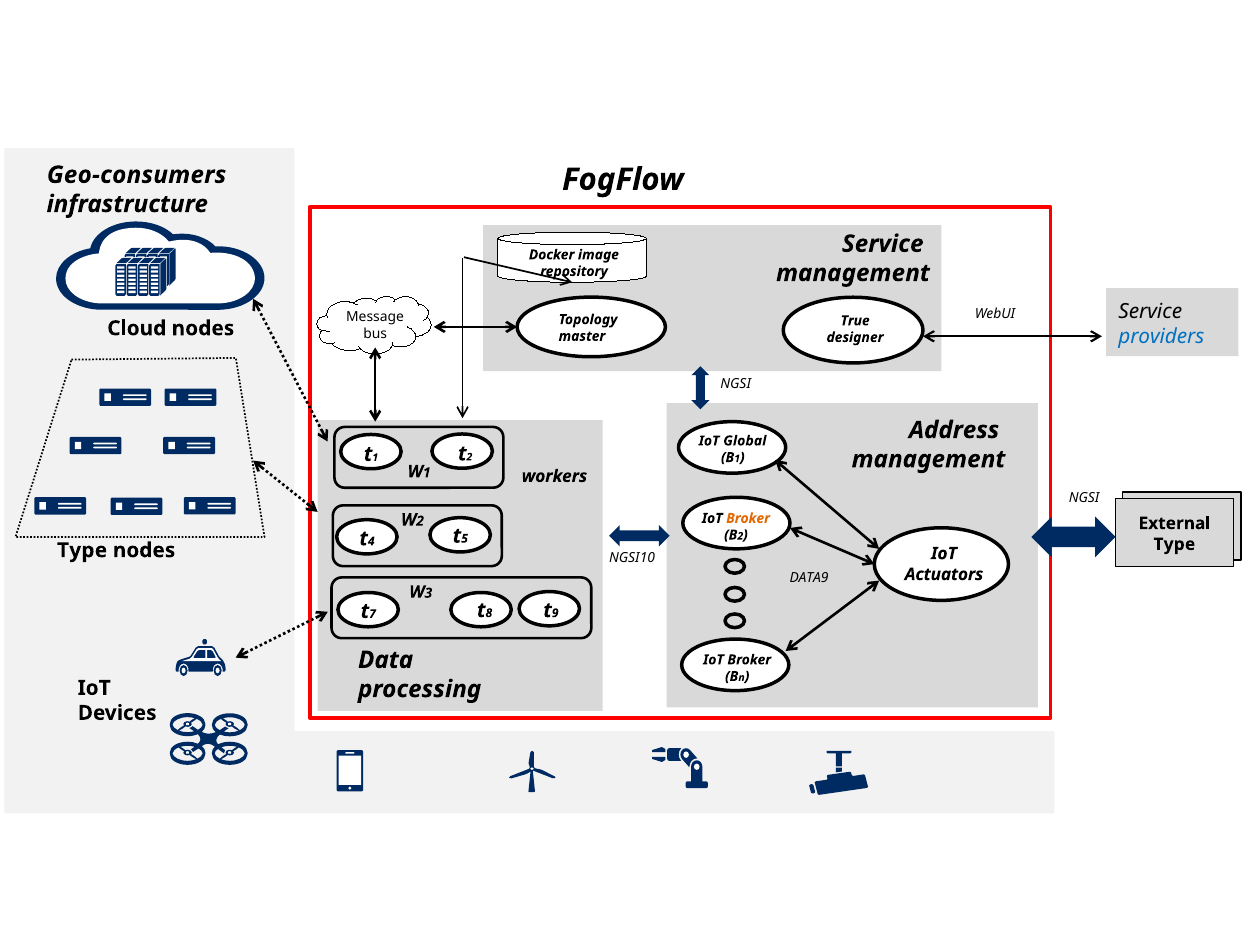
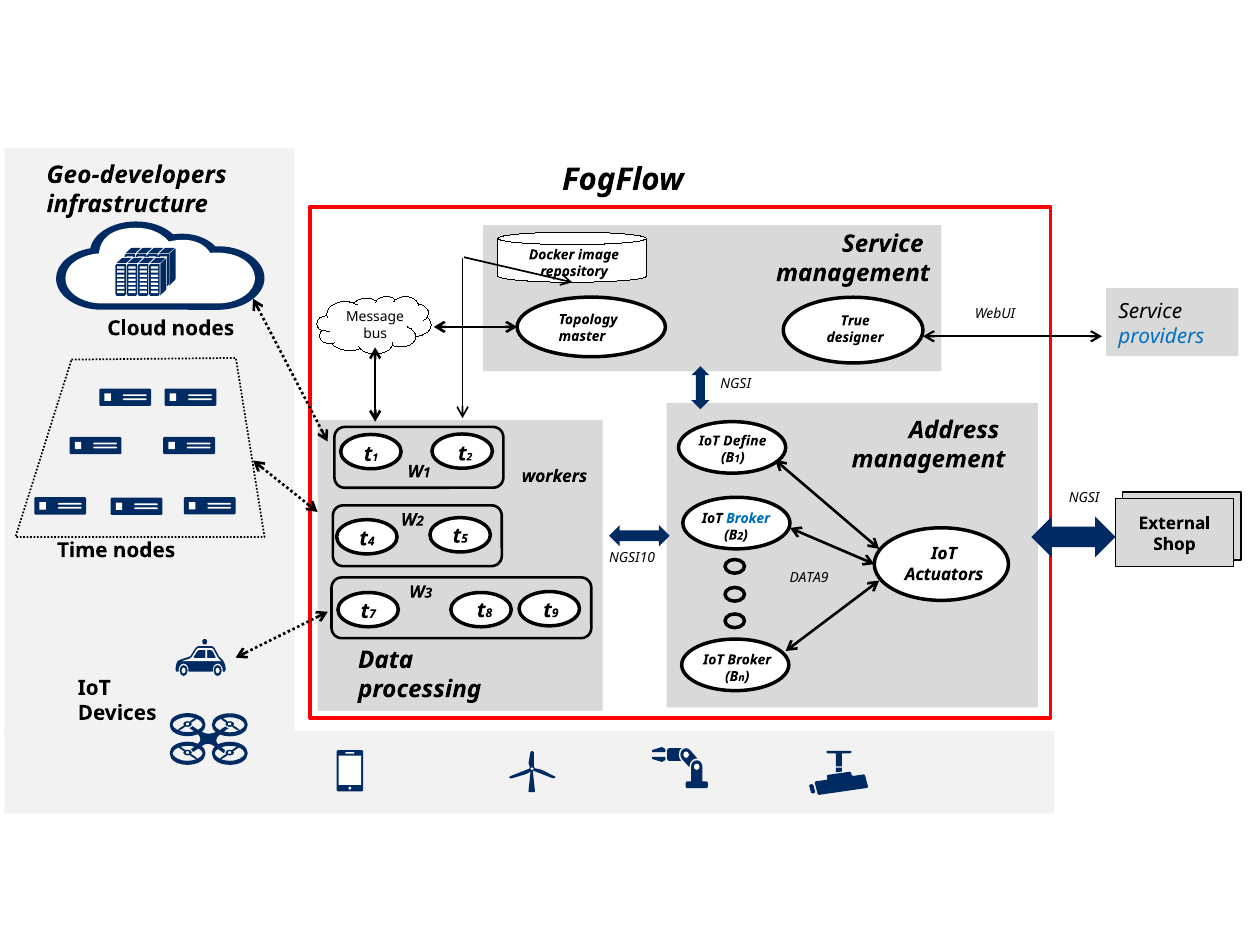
Geo-consumers: Geo-consumers -> Geo-developers (137, 175)
Global: Global -> Define (745, 441)
Broker colour: orange -> blue (748, 518)
Type: Type -> Shop (1174, 544)
Type: Type -> Time (82, 550)
